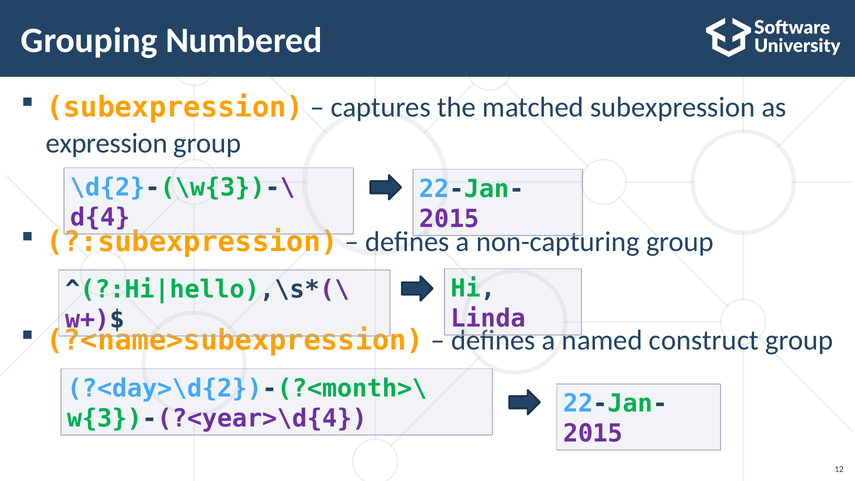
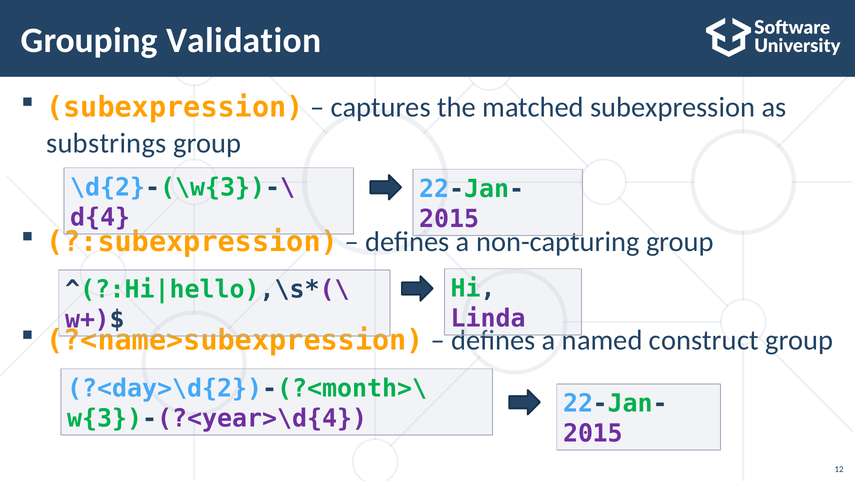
Numbered: Numbered -> Validation (244, 41)
expression: expression -> substrings (106, 143)
